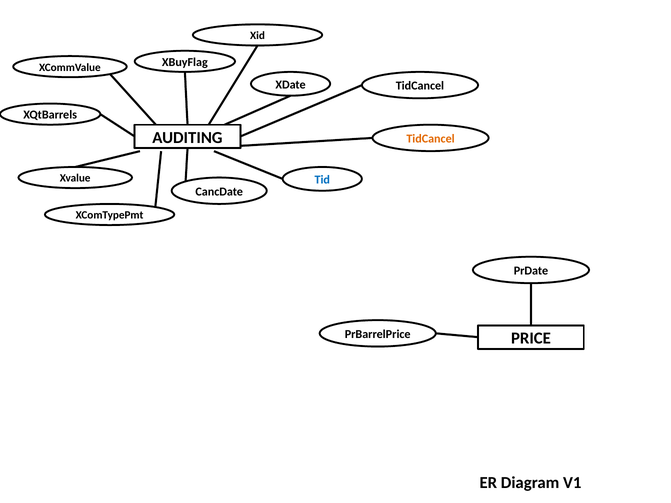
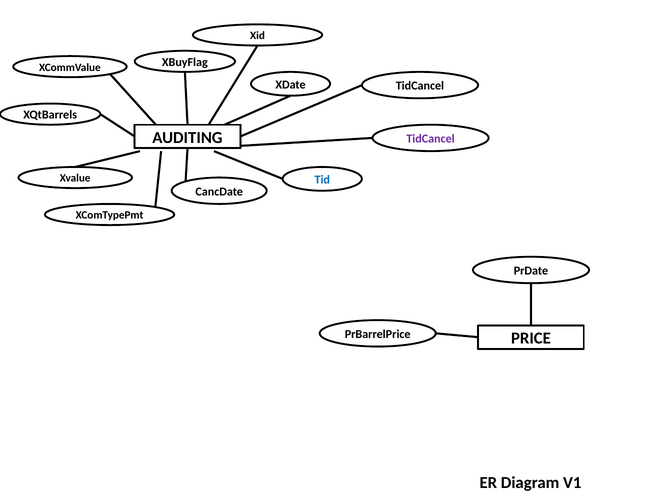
TidCancel colour: orange -> purple (431, 139)
